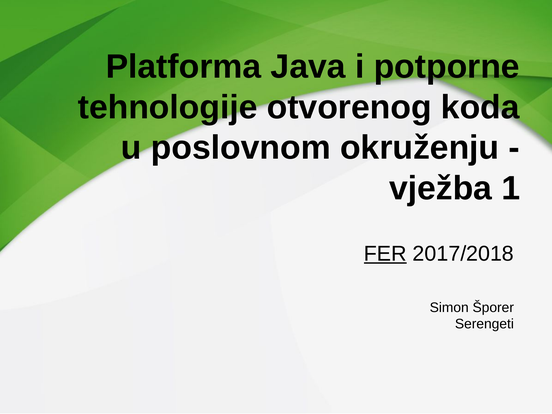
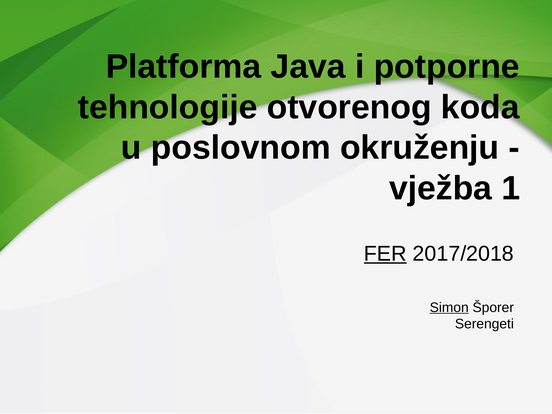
Simon underline: none -> present (449, 307)
